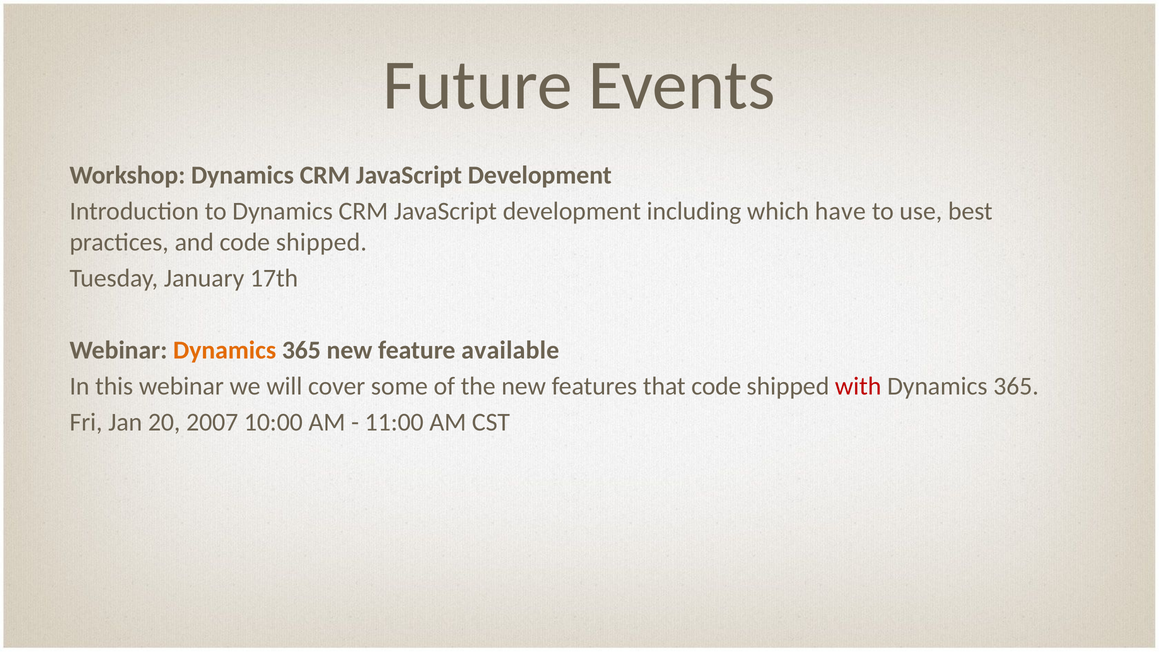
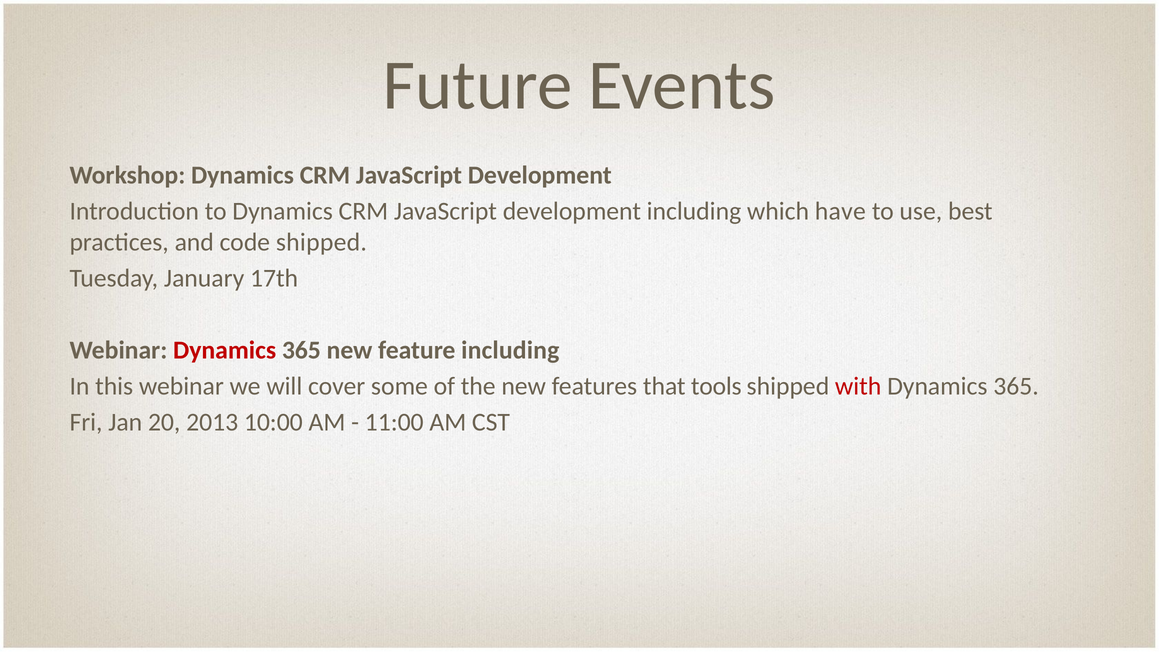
Dynamics colour: orange -> red (225, 350)
feature available: available -> including (510, 350)
that code: code -> tools (716, 386)
2007: 2007 -> 2013 (212, 422)
